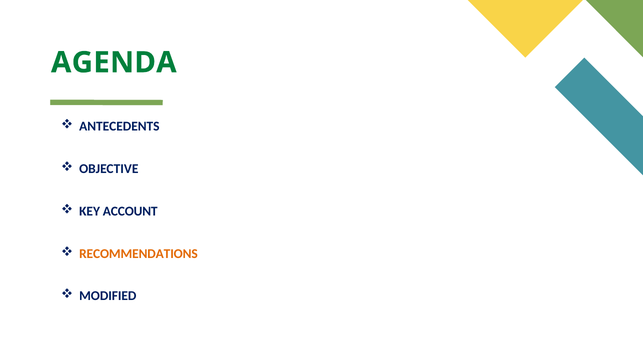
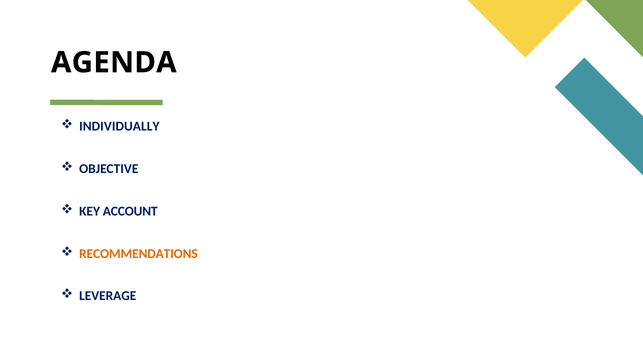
AGENDA colour: green -> black (114, 62)
ANTECEDENTS: ANTECEDENTS -> INDIVIDUALLY (119, 126)
MODIFIED: MODIFIED -> LEVERAGE (108, 296)
